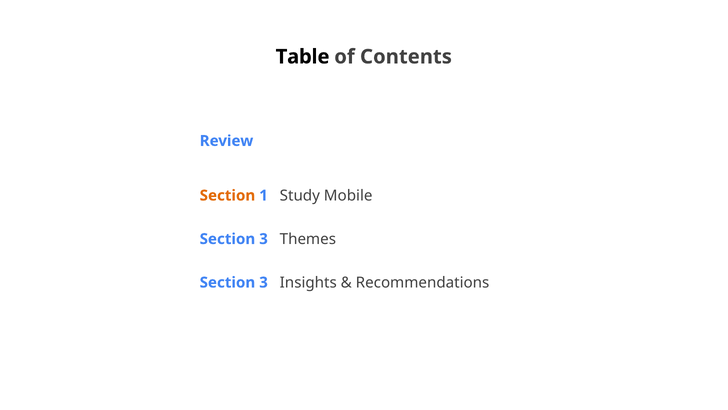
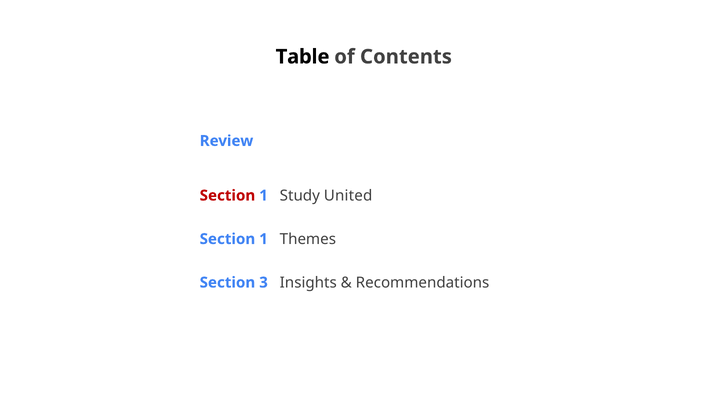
Section colour: orange -> red (227, 195)
Mobile: Mobile -> United (348, 195)
3: 3 -> 1 (264, 239)
